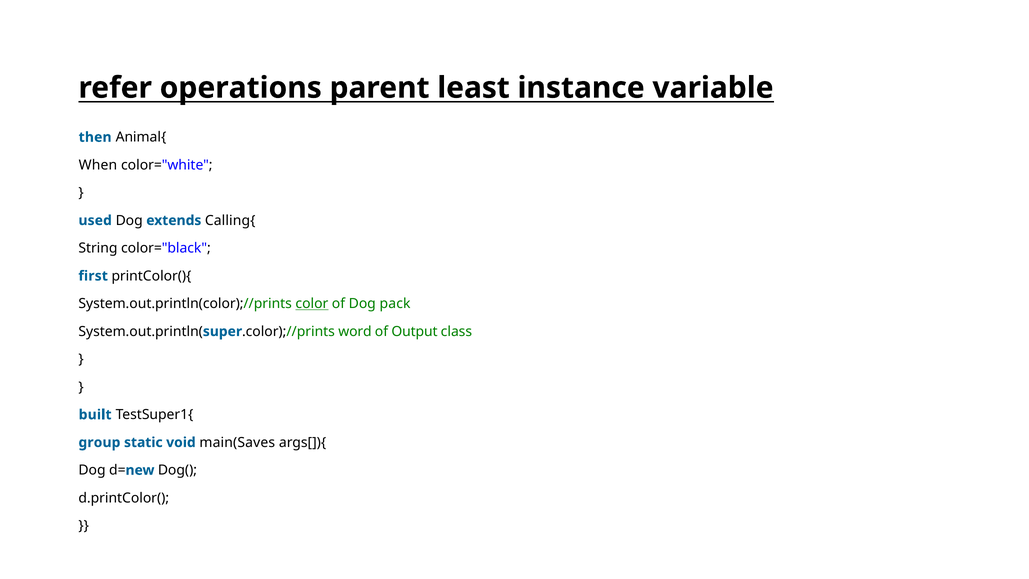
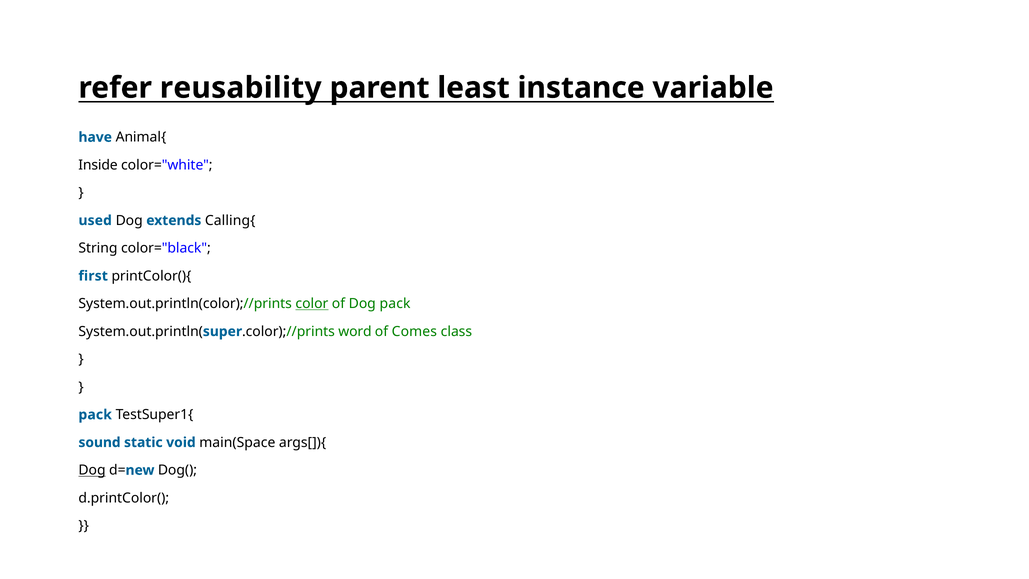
operations: operations -> reusability (241, 88)
then: then -> have (95, 137)
When: When -> Inside (98, 165)
Output: Output -> Comes (414, 331)
built: built -> pack (95, 415)
group: group -> sound (100, 442)
main(Saves: main(Saves -> main(Space (237, 442)
Dog underline: none -> present (92, 470)
